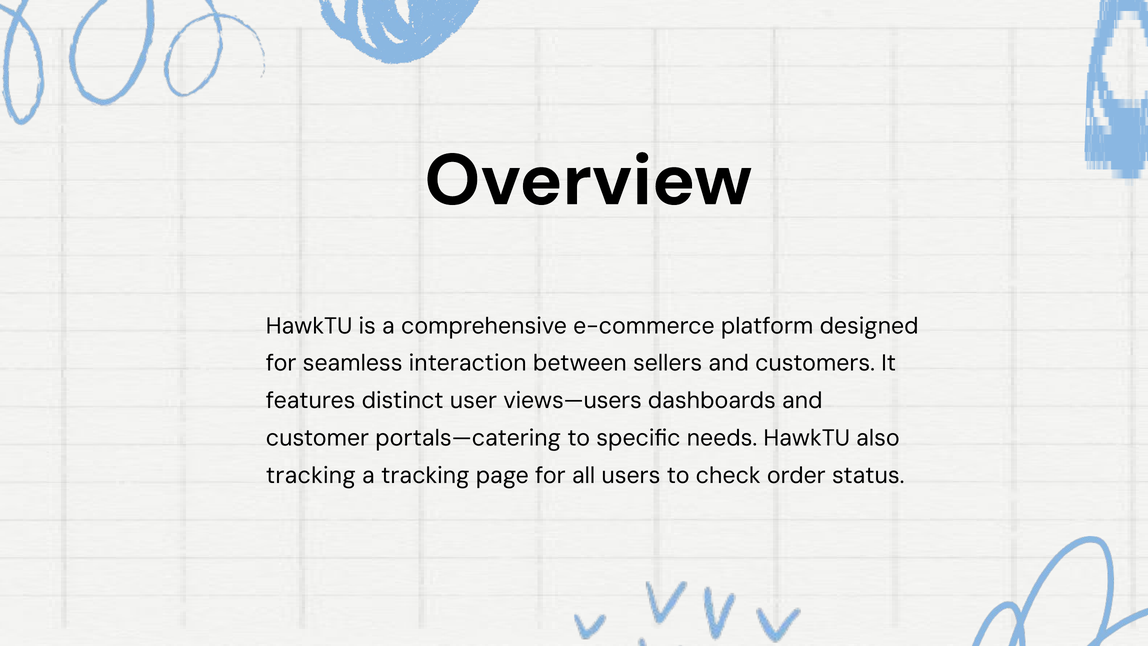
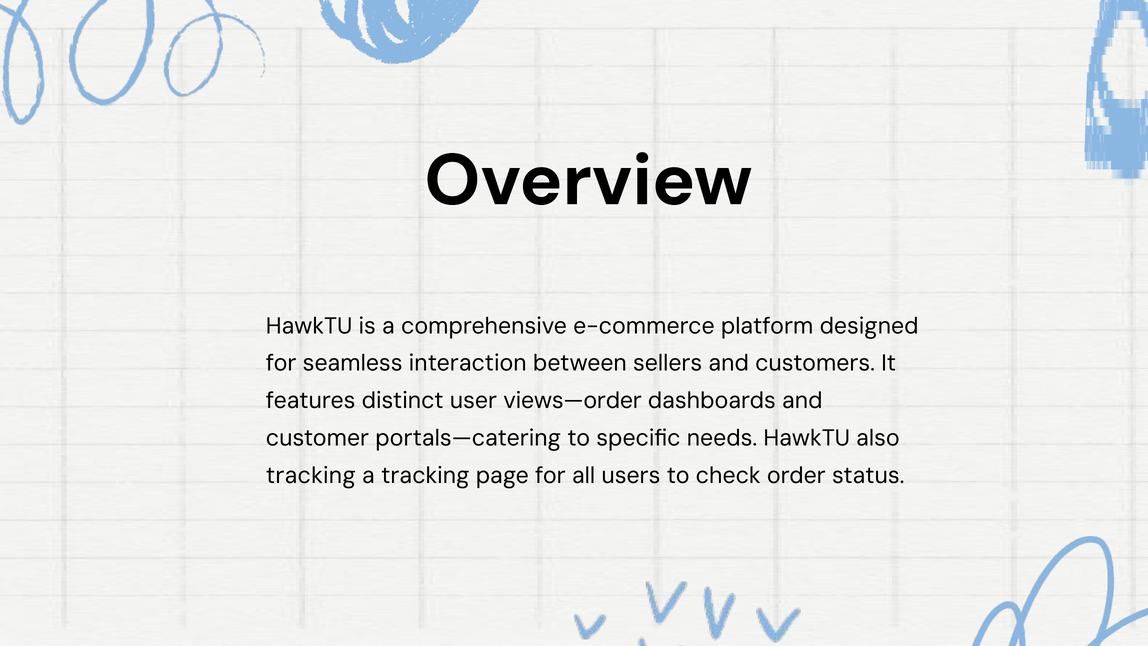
views—users: views—users -> views—order (573, 401)
